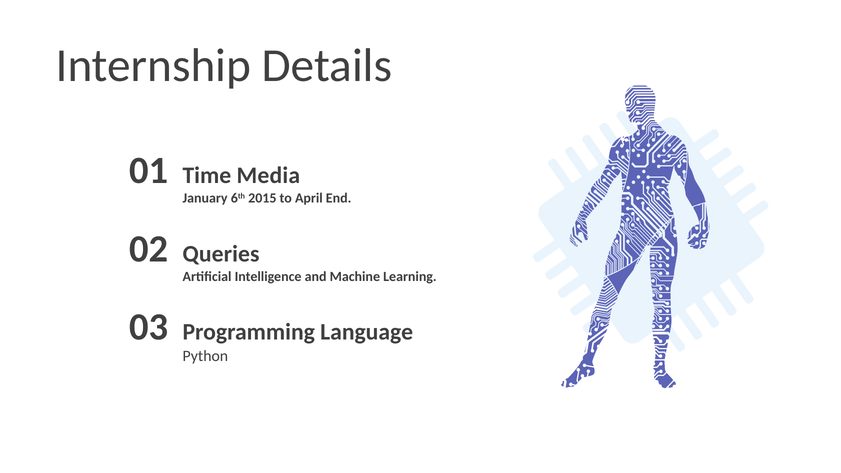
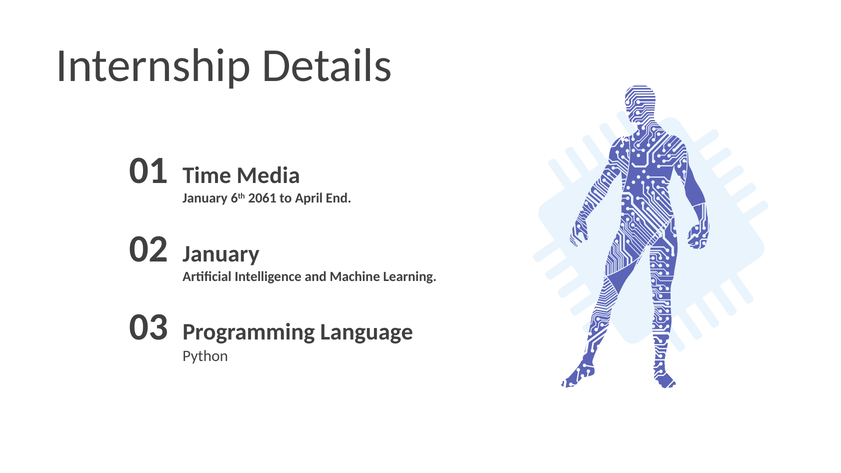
2015: 2015 -> 2061 (262, 198)
Queries: Queries -> January (221, 254)
